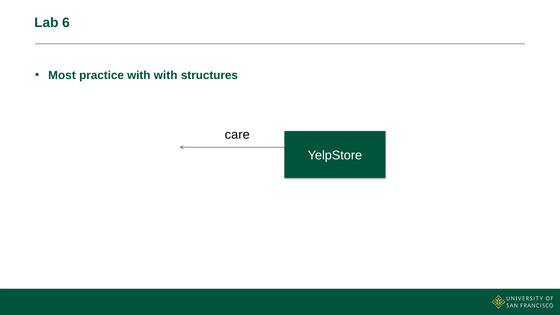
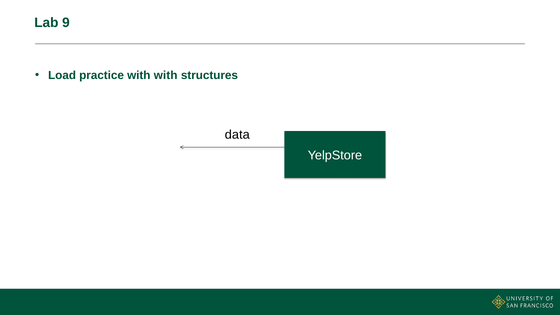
6: 6 -> 9 (66, 23)
Most: Most -> Load (62, 75)
care: care -> data (237, 135)
